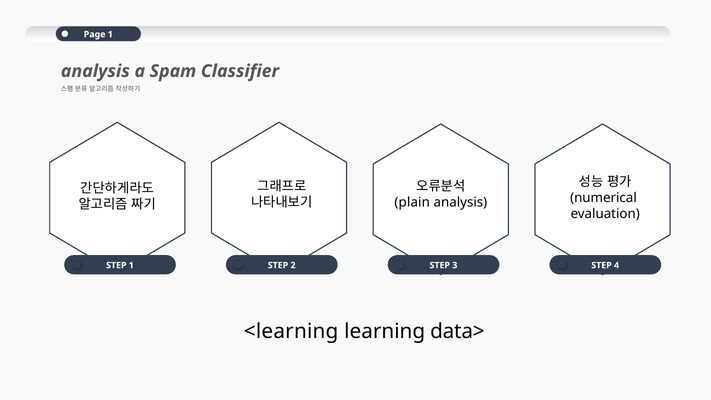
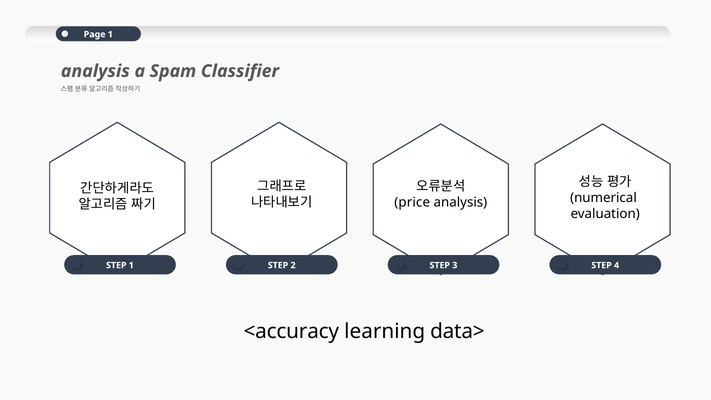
plain: plain -> price (412, 202)
<learning: <learning -> <accuracy (291, 331)
